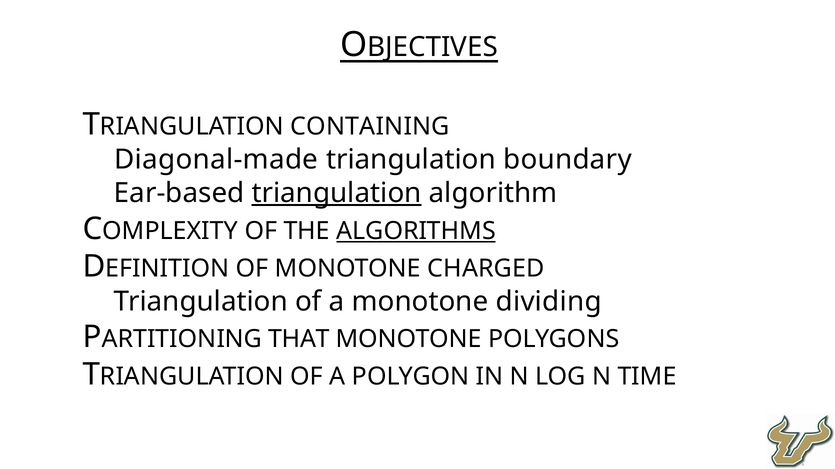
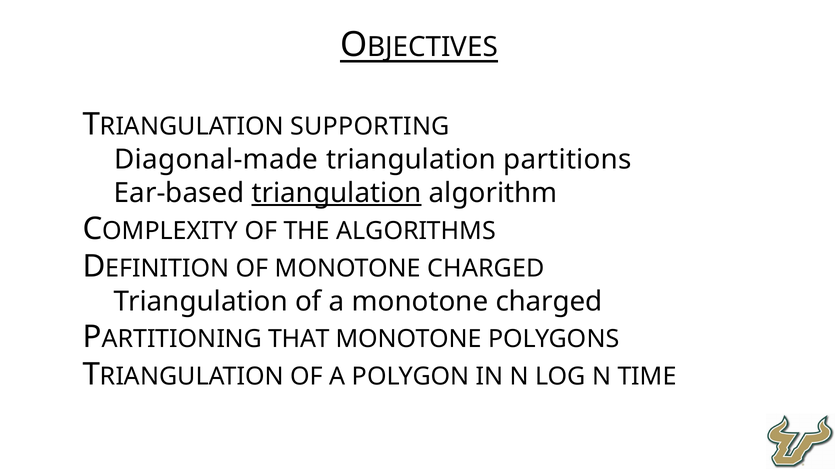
CONTAINING: CONTAINING -> SUPPORTING (370, 127)
boundary: boundary -> partitions (568, 160)
ALGORITHMS underline: present -> none (416, 231)
a monotone dividing: dividing -> charged (549, 302)
